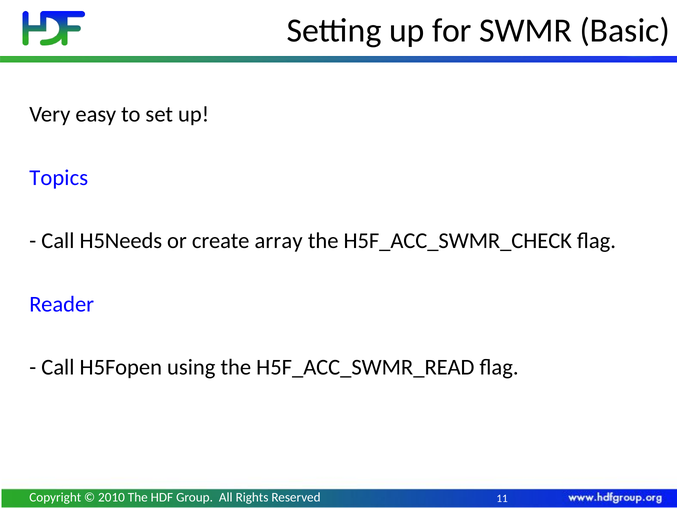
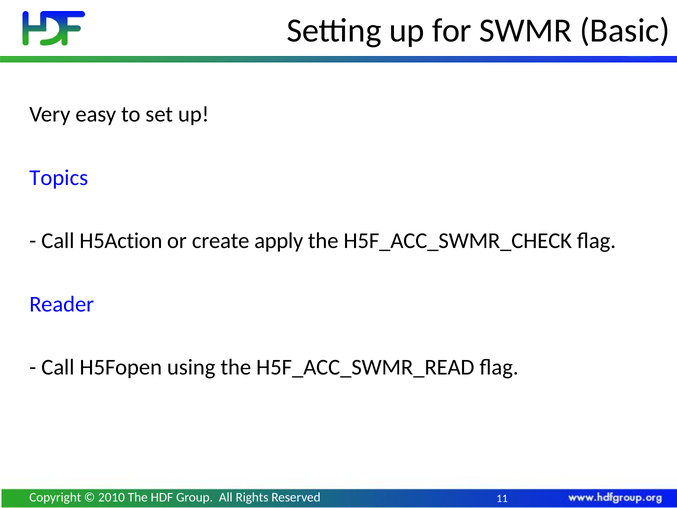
H5Needs: H5Needs -> H5Action (121, 241)
array: array -> apply (279, 241)
